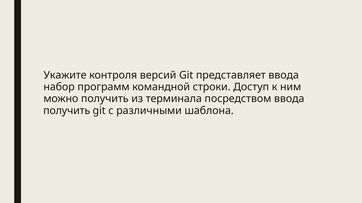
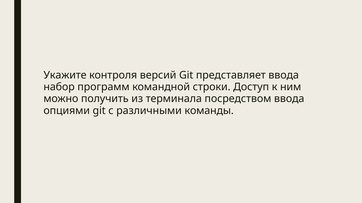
получить: получить -> опциями (67, 111)
шаблона: шаблона -> команды (209, 111)
